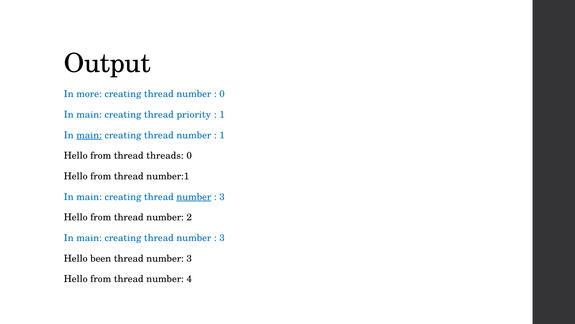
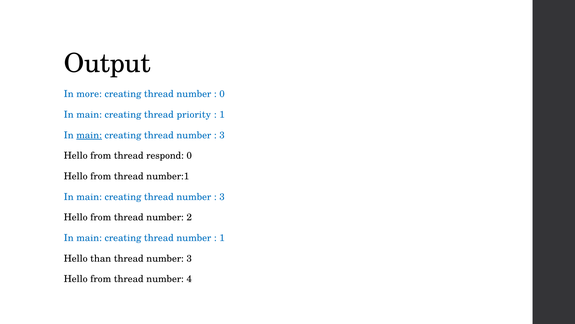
1: 1 -> 3 (222, 135)
threads: threads -> respond (165, 156)
number underline: present -> none (194, 197)
3: 3 -> 1 (222, 238)
been: been -> than (101, 258)
